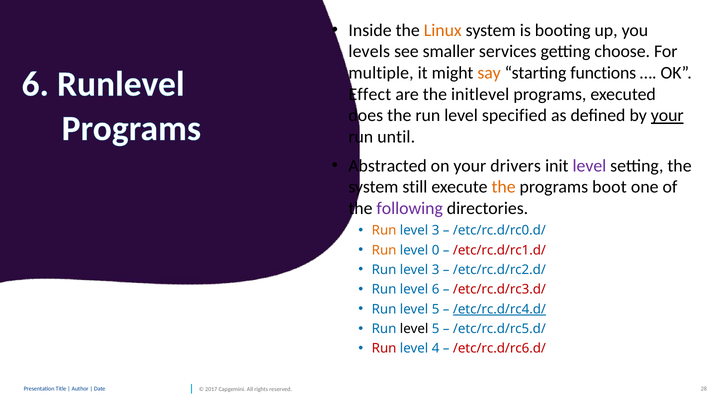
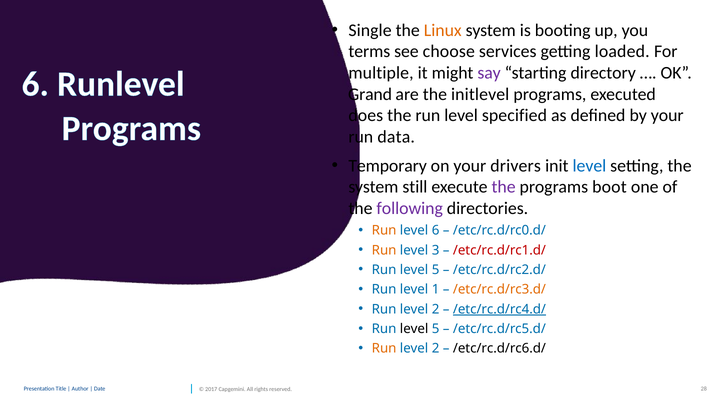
Inside: Inside -> Single (370, 30)
levels: levels -> terms (369, 52)
smaller: smaller -> choose (449, 52)
choose: choose -> loaded (622, 52)
say colour: orange -> purple (489, 73)
functions: functions -> directory (603, 73)
Effect: Effect -> Grand (370, 94)
your underline: present -> none (667, 116)
until: until -> data (396, 137)
Abstracted: Abstracted -> Temporary (388, 166)
level colour: purple -> blue (589, 166)
the colour: orange -> purple (504, 187)
3: 3 -> 6 (436, 230)
0: 0 -> 3 (436, 250)
3: 3 -> 5 (436, 270)
level 6: 6 -> 1 (436, 289)
/etc/rc.d/rc3.d/ colour: red -> orange (499, 289)
5: 5 -> 2 (436, 309)
Run colour: red -> orange (384, 349)
4: 4 -> 2 (436, 349)
/etc/rc.d/rc6.d/ colour: red -> black (499, 349)
